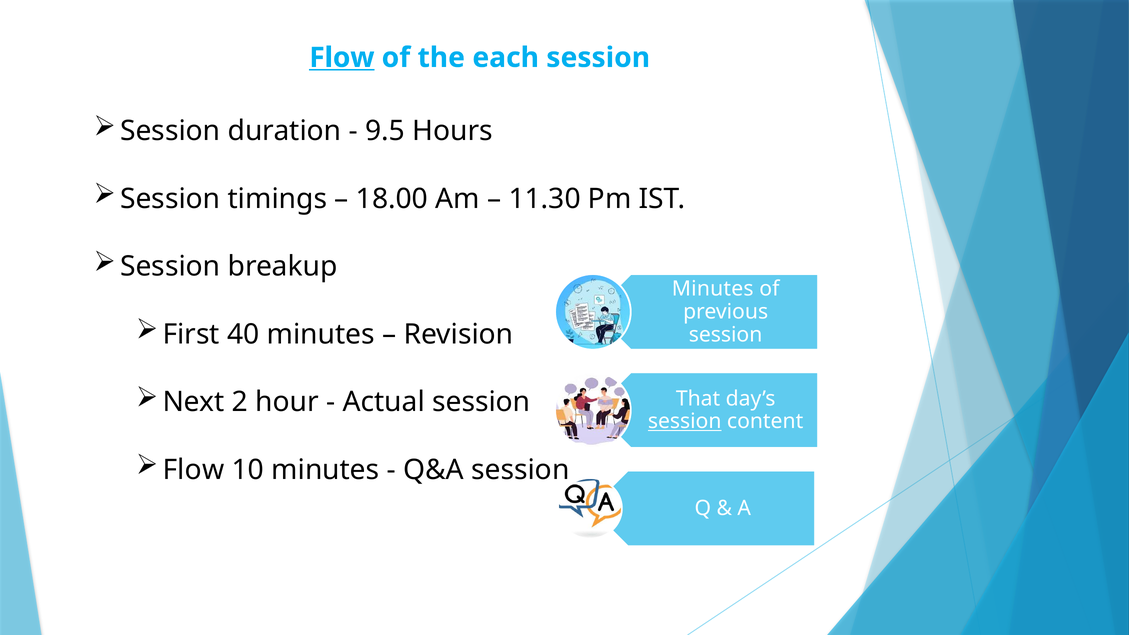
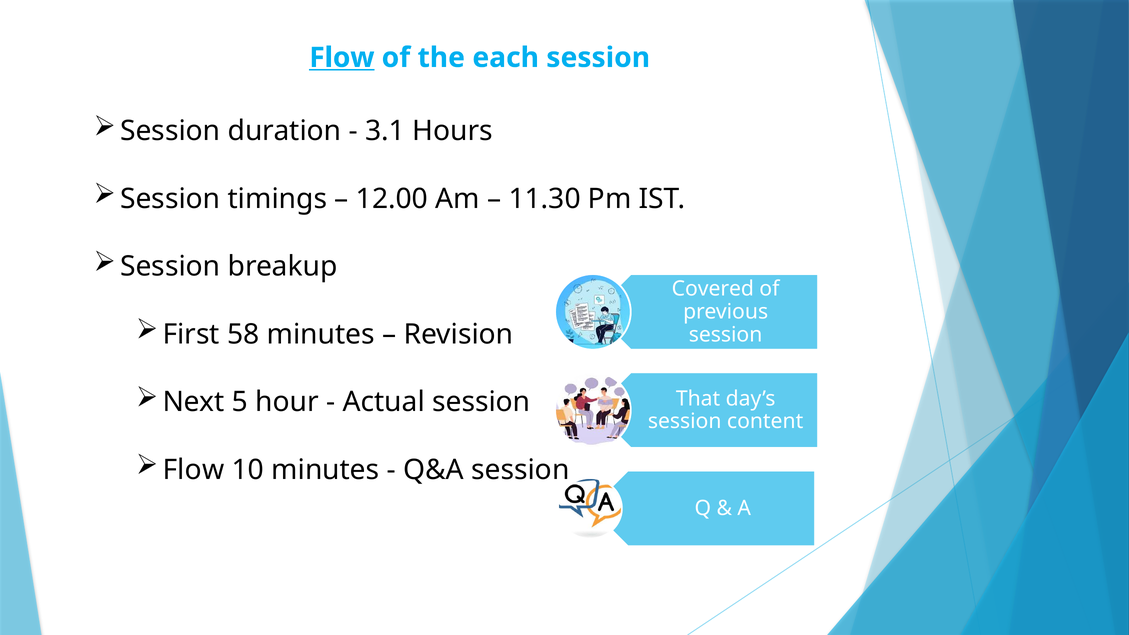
9.5: 9.5 -> 3.1 (385, 131)
18.00: 18.00 -> 12.00 (392, 199)
Minutes: Minutes -> Covered (713, 289)
40: 40 -> 58 (243, 334)
2: 2 -> 5 (240, 402)
session underline: present -> none (685, 421)
